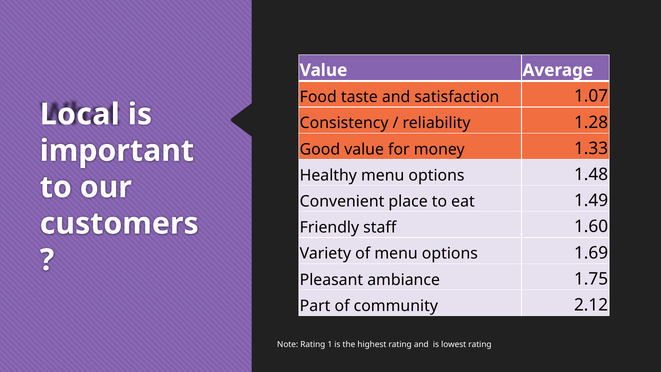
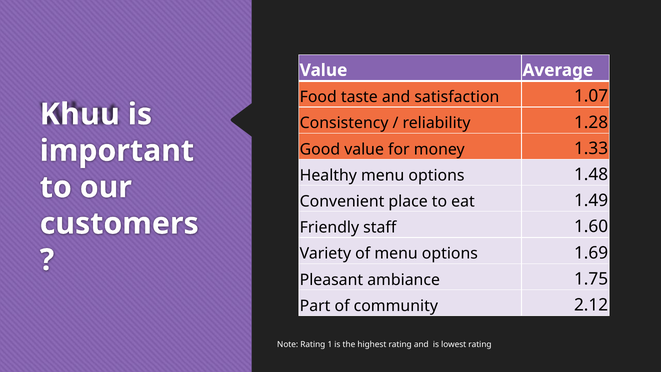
Local: Local -> Khuu (80, 114)
